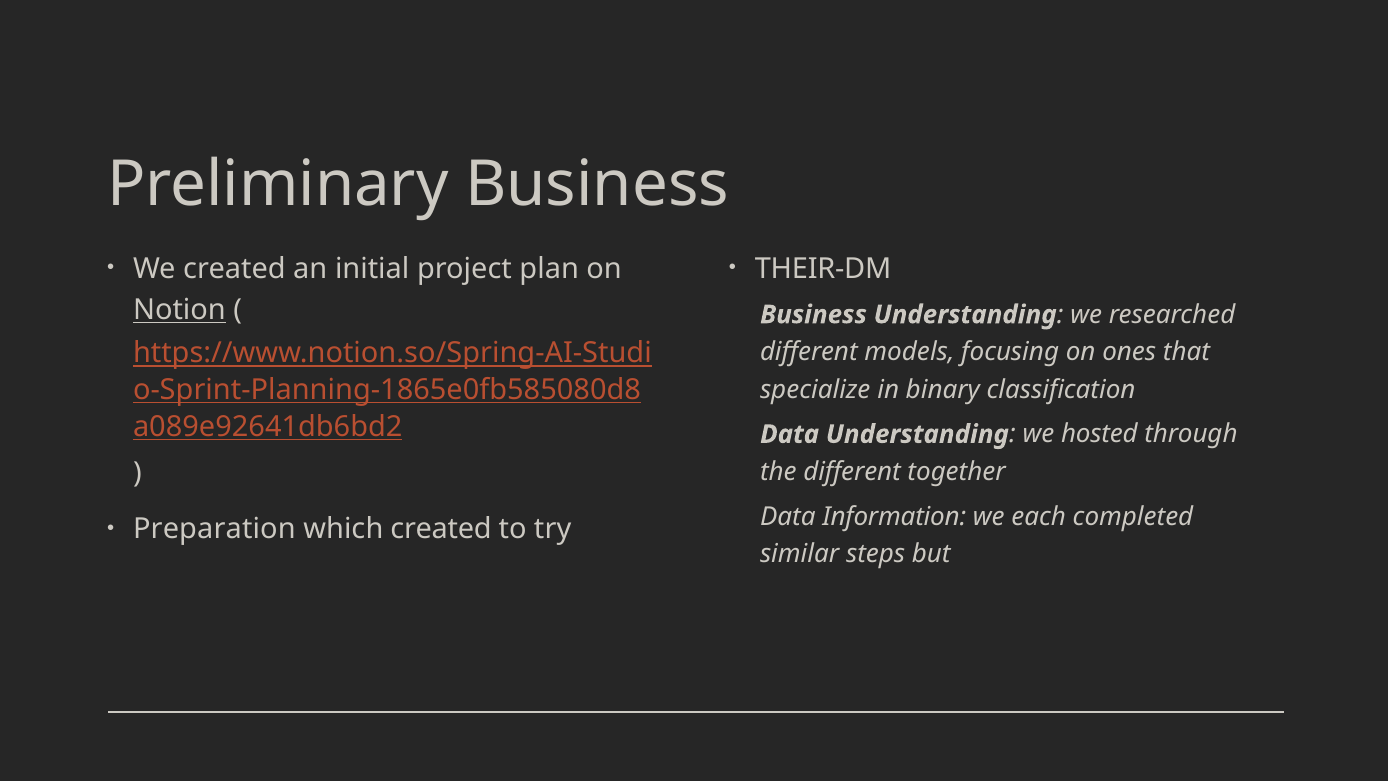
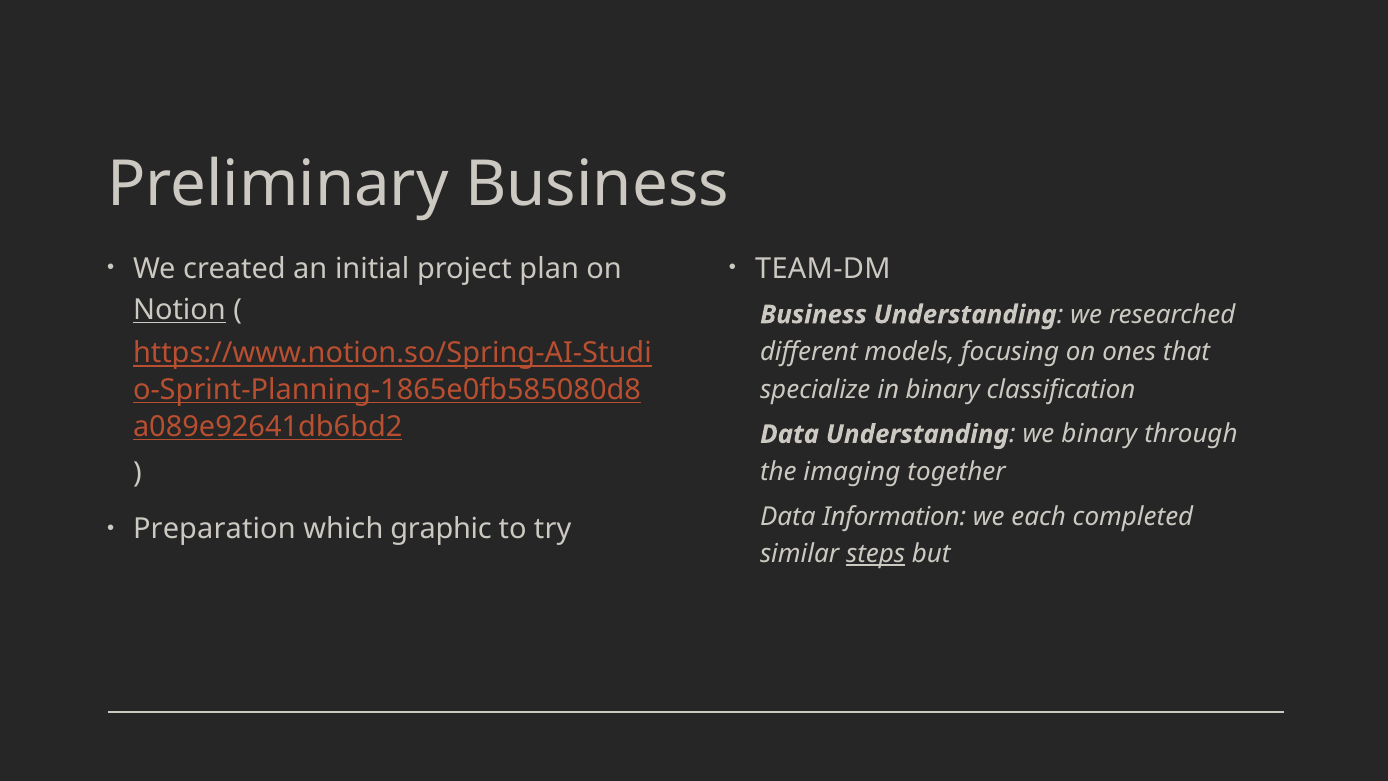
THEIR-DM: THEIR-DM -> TEAM-DM (823, 268)
we hosted: hosted -> binary (1099, 434)
the different: different -> imaging (852, 472)
which created: created -> graphic (441, 529)
steps underline: none -> present (876, 554)
